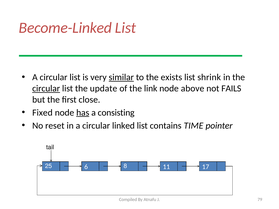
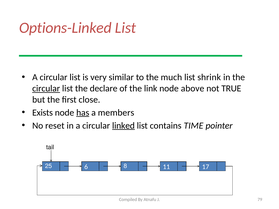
Become-Linked: Become-Linked -> Options-Linked (65, 28)
similar underline: present -> none (121, 77)
exists: exists -> much (171, 77)
update: update -> declare (104, 89)
FAILS: FAILS -> TRUE (231, 89)
Fixed: Fixed -> Exists (43, 113)
consisting: consisting -> members (116, 113)
linked underline: none -> present (123, 126)
